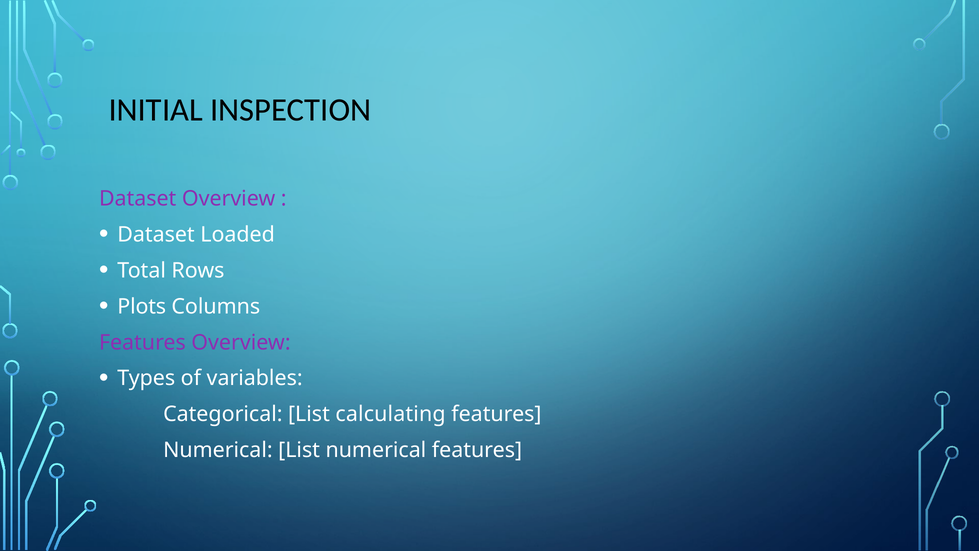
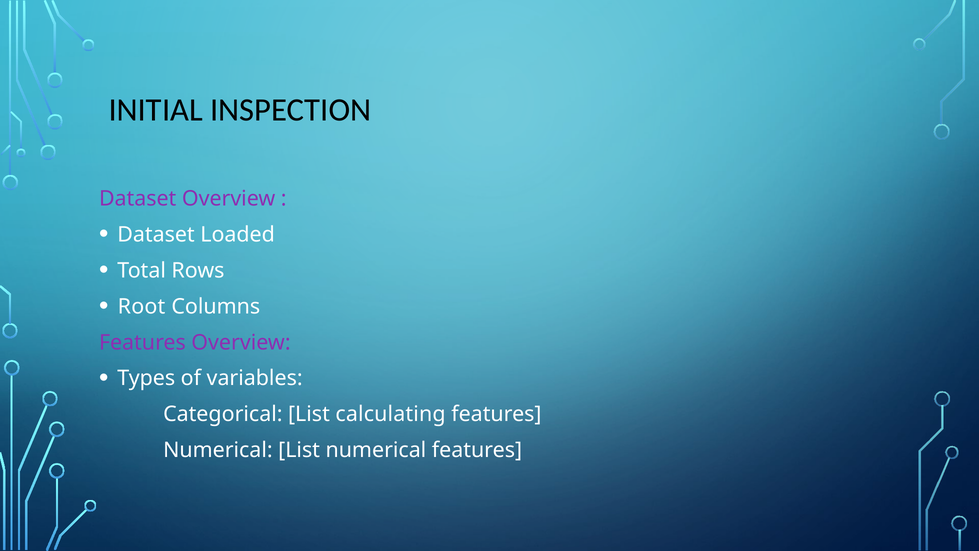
Plots: Plots -> Root (142, 306)
